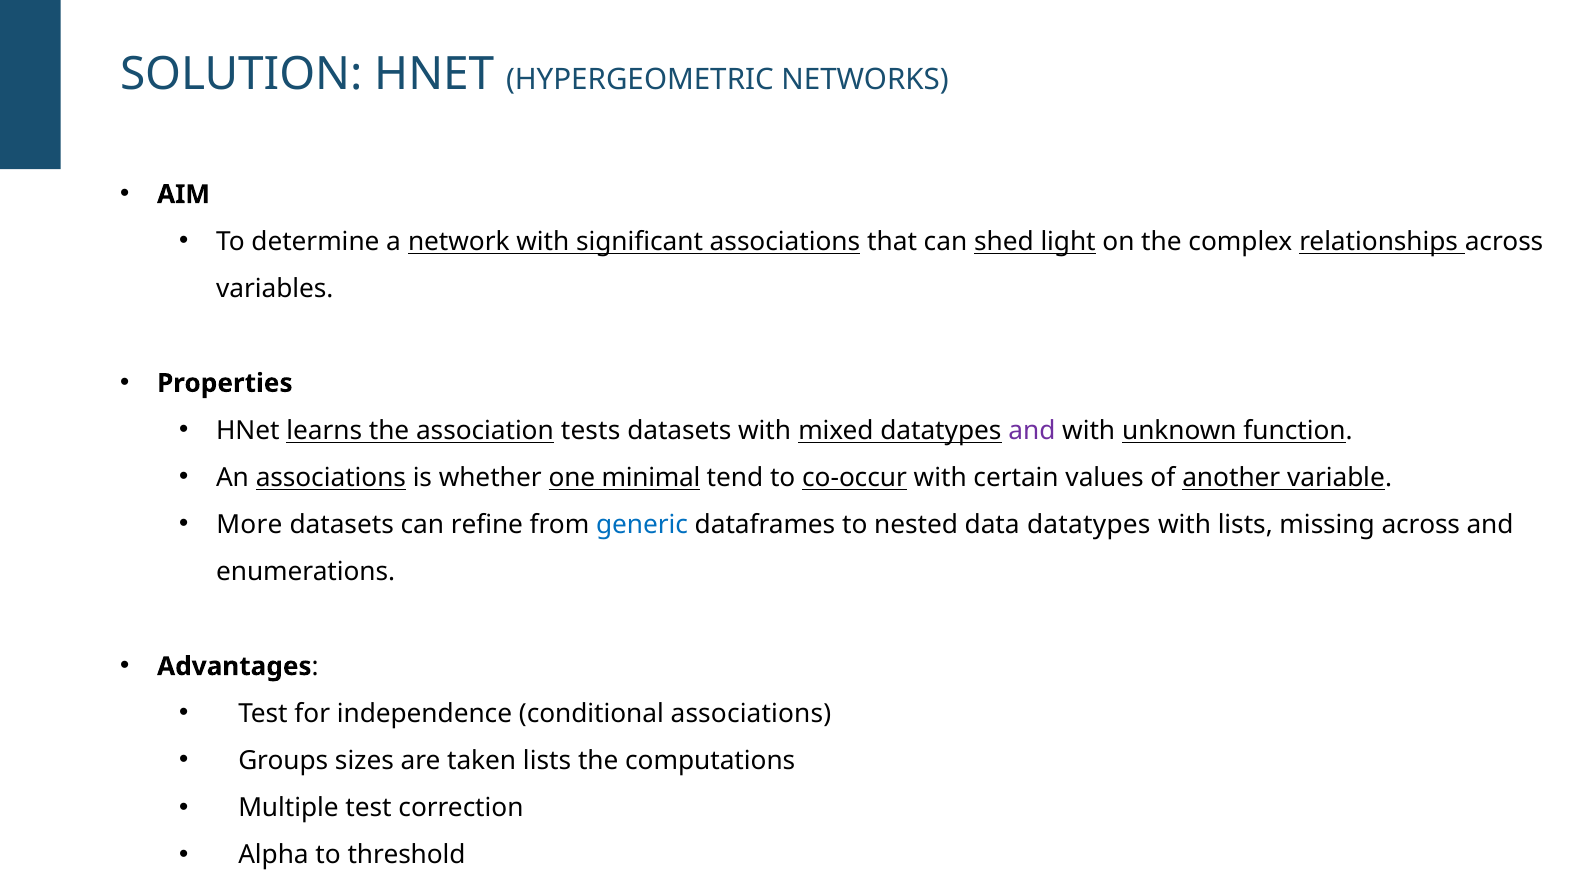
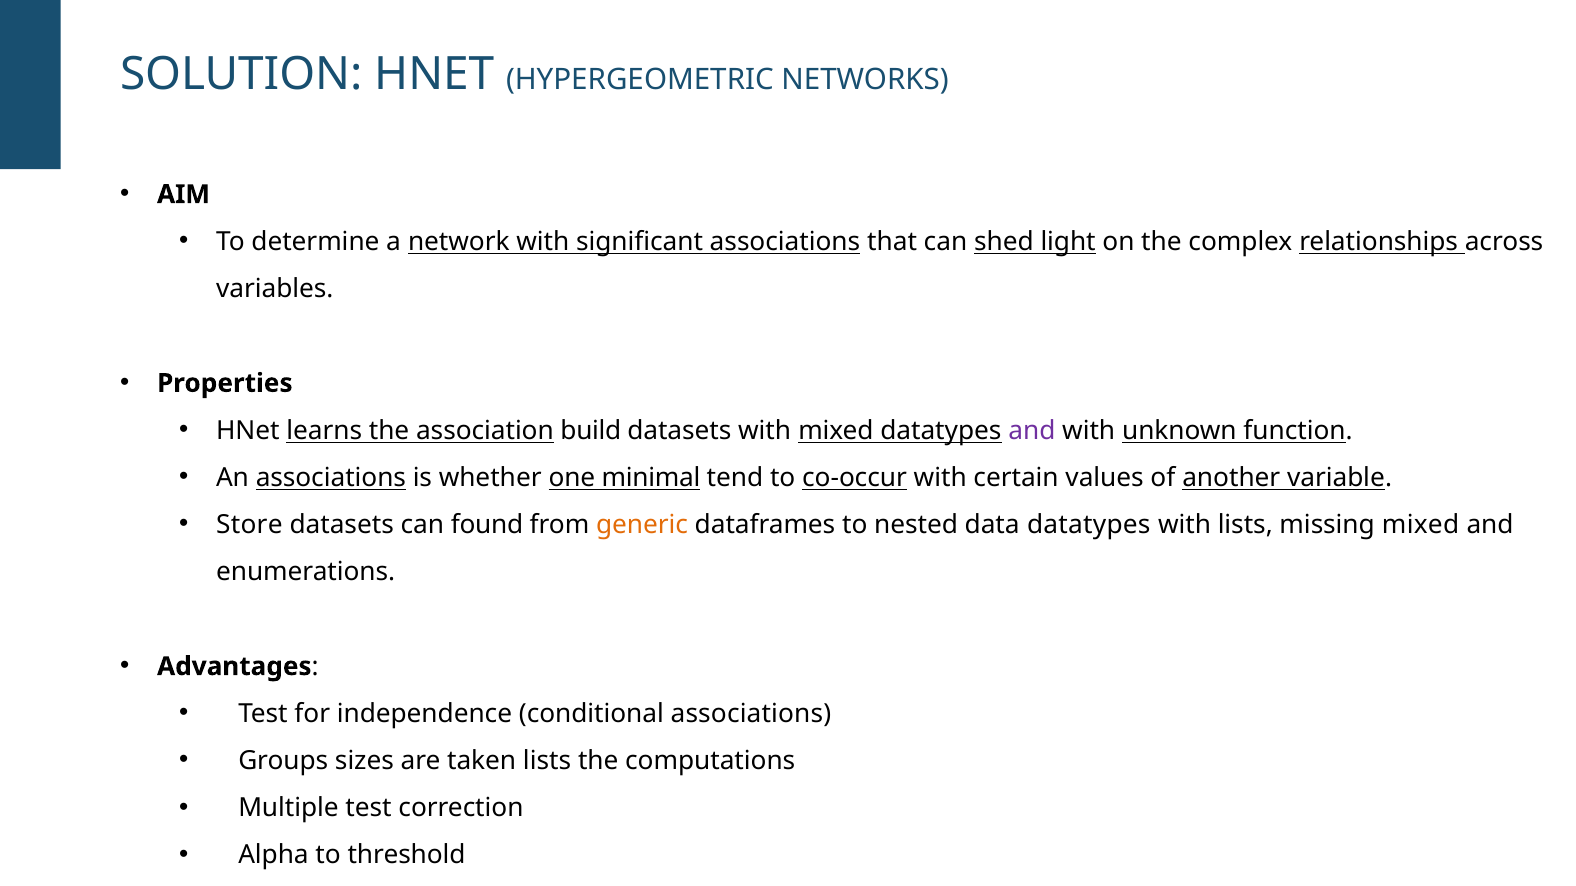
tests: tests -> build (591, 431)
More: More -> Store (249, 525)
refine: refine -> found (487, 525)
generic colour: blue -> orange (642, 525)
missing across: across -> mixed (1421, 525)
